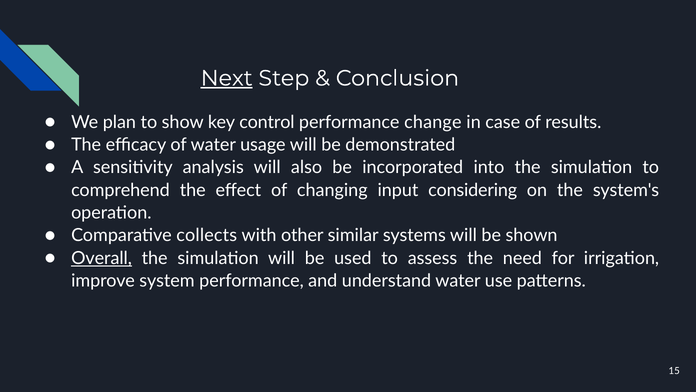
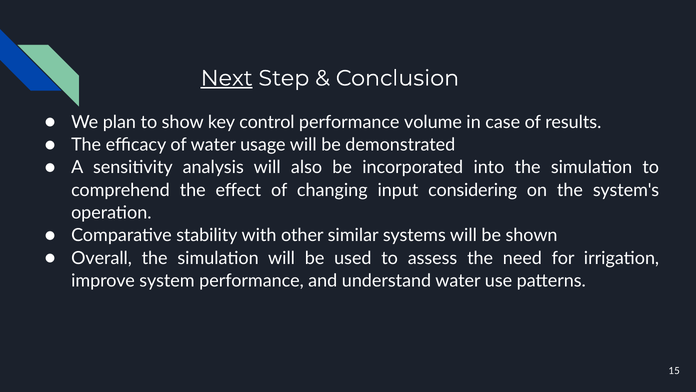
change: change -> volume (433, 122)
collects: collects -> stability (207, 235)
Overall underline: present -> none (101, 258)
